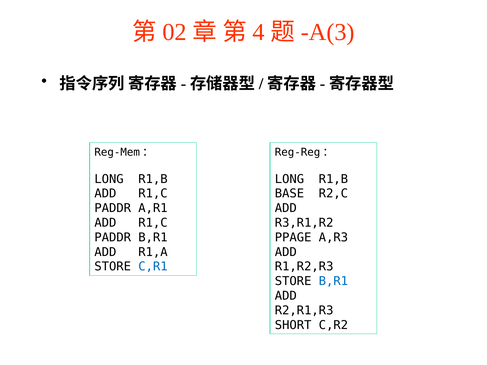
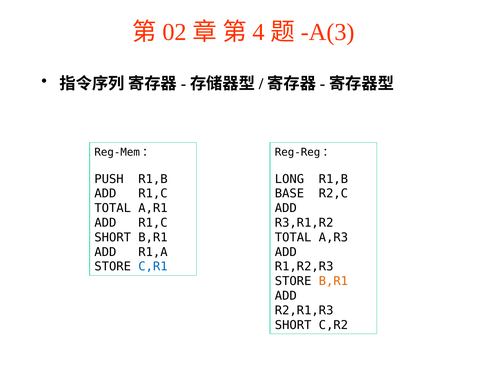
LONG: LONG -> PUSH (109, 179)
PADDR: PADDR -> TOTAL (113, 208)
PADDR: PADDR -> SHORT (113, 238)
PPAGE: PPAGE -> TOTAL (293, 238)
B,R1 colour: blue -> orange (333, 281)
